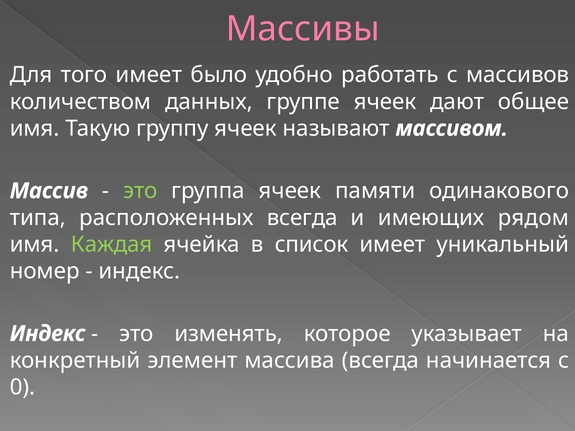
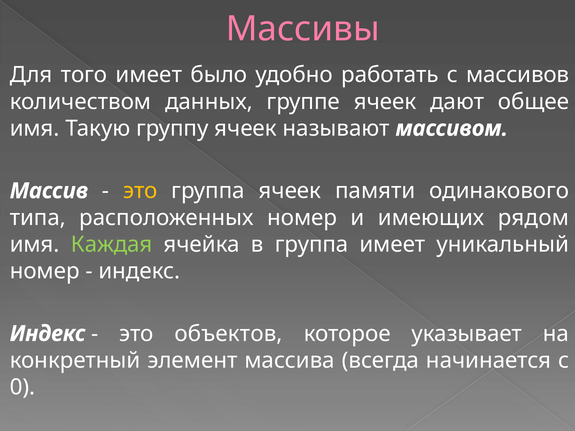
это colour: light green -> yellow (140, 191)
расположенных всегда: всегда -> номер (302, 218)
в список: список -> группа (312, 245)
изменять: изменять -> объектов (229, 334)
